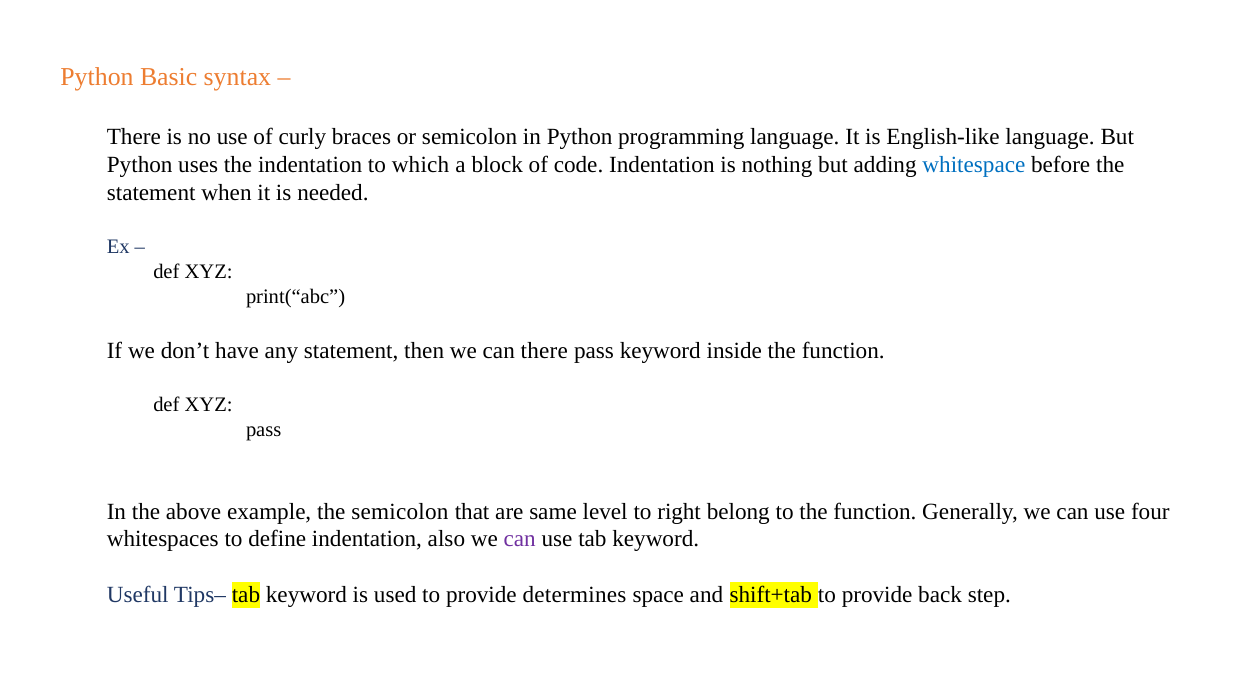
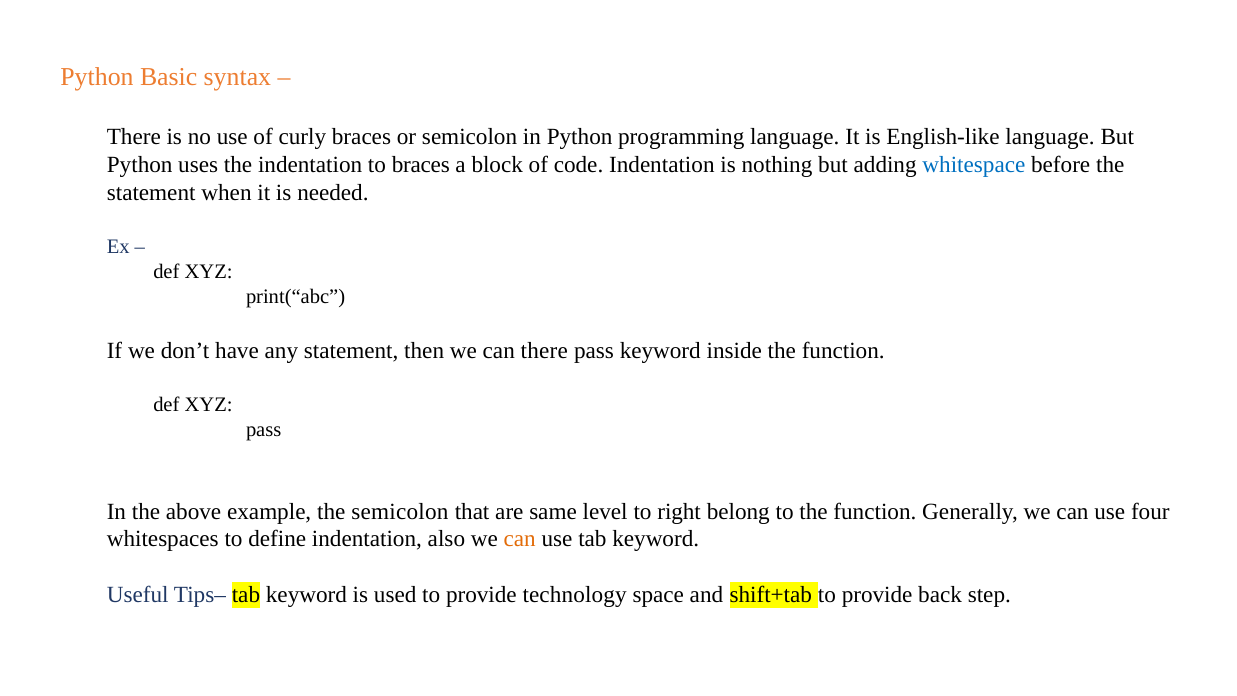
to which: which -> braces (421, 165)
can colour: purple -> orange (520, 539)
determines: determines -> technology (575, 595)
